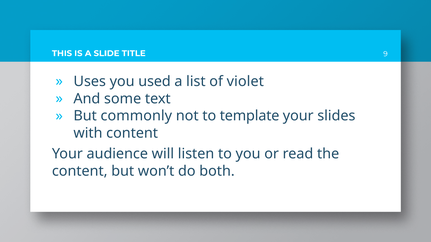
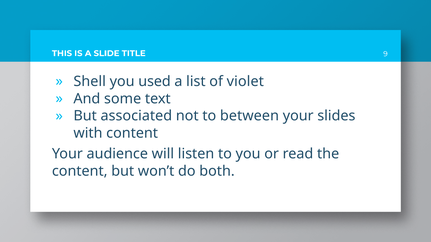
Uses: Uses -> Shell (90, 82)
commonly: commonly -> associated (136, 116)
template: template -> between (249, 116)
